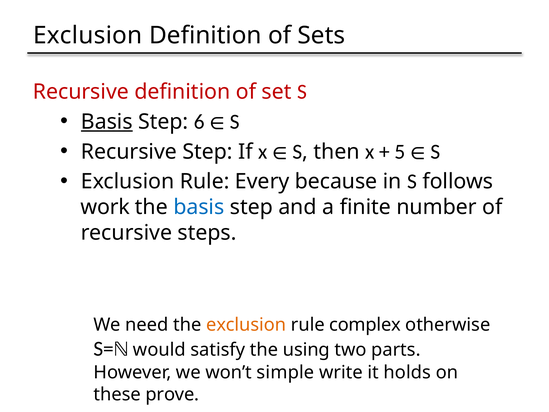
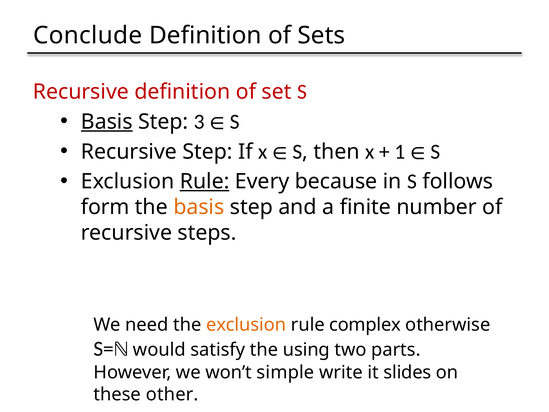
Exclusion: Exclusion -> Conclude (88, 36)
6: 6 -> 3 (199, 122)
5: 5 -> 1 (400, 152)
Rule underline: none -> present (205, 181)
work: work -> form (105, 207)
basis colour: blue -> orange (199, 207)
holds: holds -> slides (407, 372)
prove: prove -> other (172, 394)
